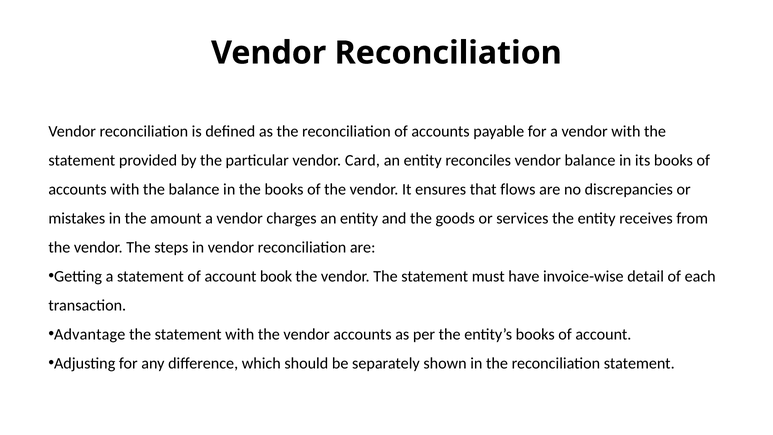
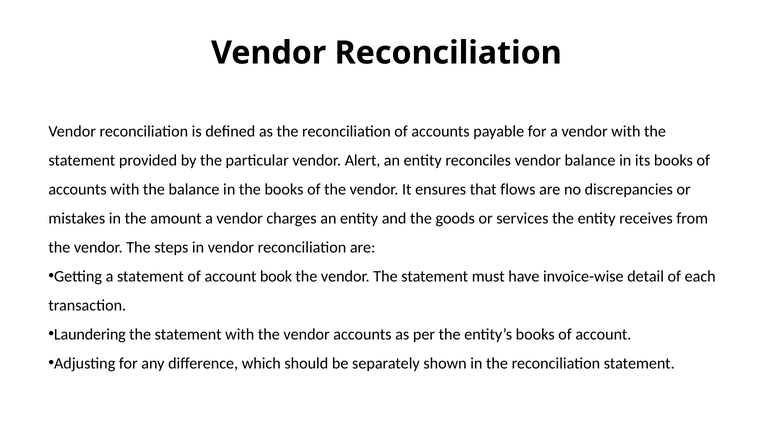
Card: Card -> Alert (363, 160)
Advantage: Advantage -> Laundering (90, 334)
